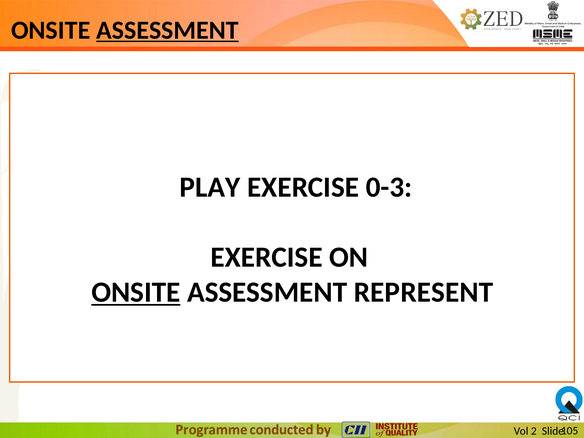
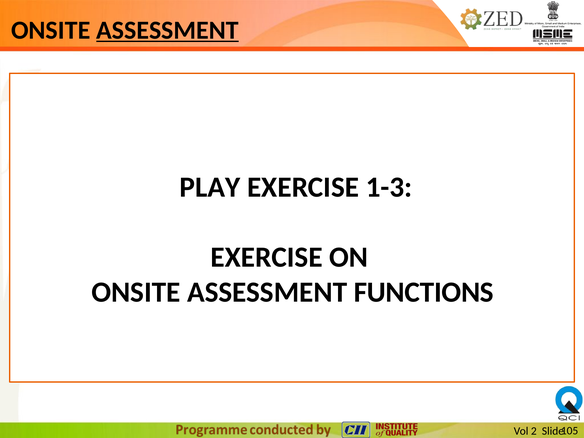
0-3: 0-3 -> 1-3 (389, 187)
ONSITE underline: present -> none (136, 292)
REPRESENT: REPRESENT -> FUNCTIONS (424, 292)
